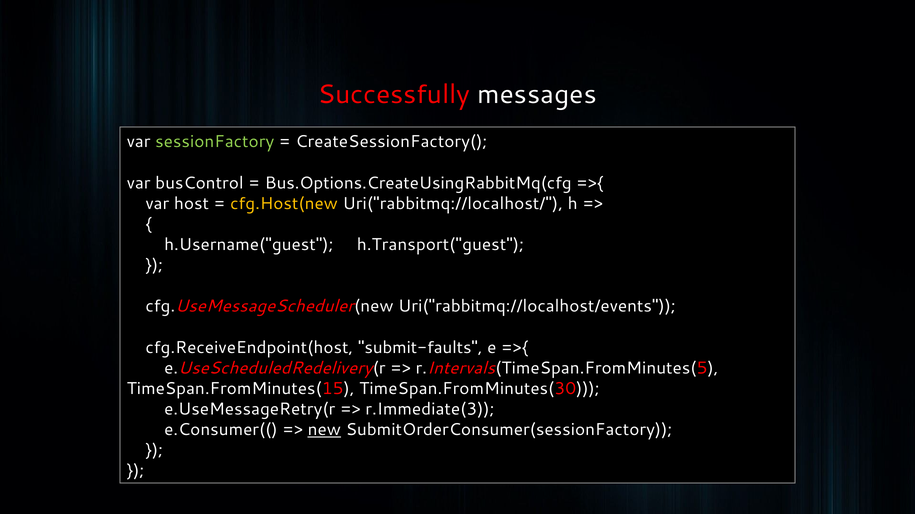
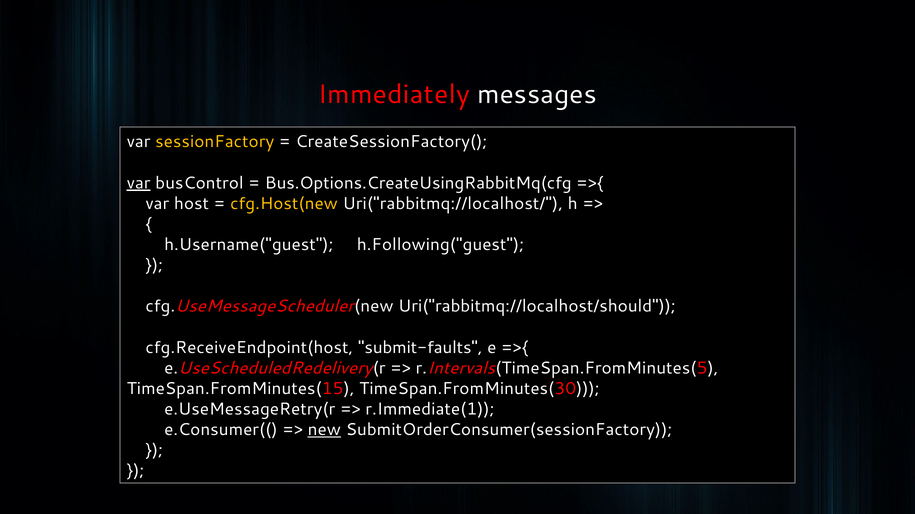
Successfully: Successfully -> Immediately (394, 95)
sessionFactory colour: light green -> yellow (215, 142)
var underline: none -> present (139, 183)
h.Transport("guest: h.Transport("guest -> h.Following("guest (440, 245)
Uri("rabbitmq://localhost/events: Uri("rabbitmq://localhost/events -> Uri("rabbitmq://localhost/should (537, 307)
r.Immediate(3: r.Immediate(3 -> r.Immediate(1 (430, 410)
